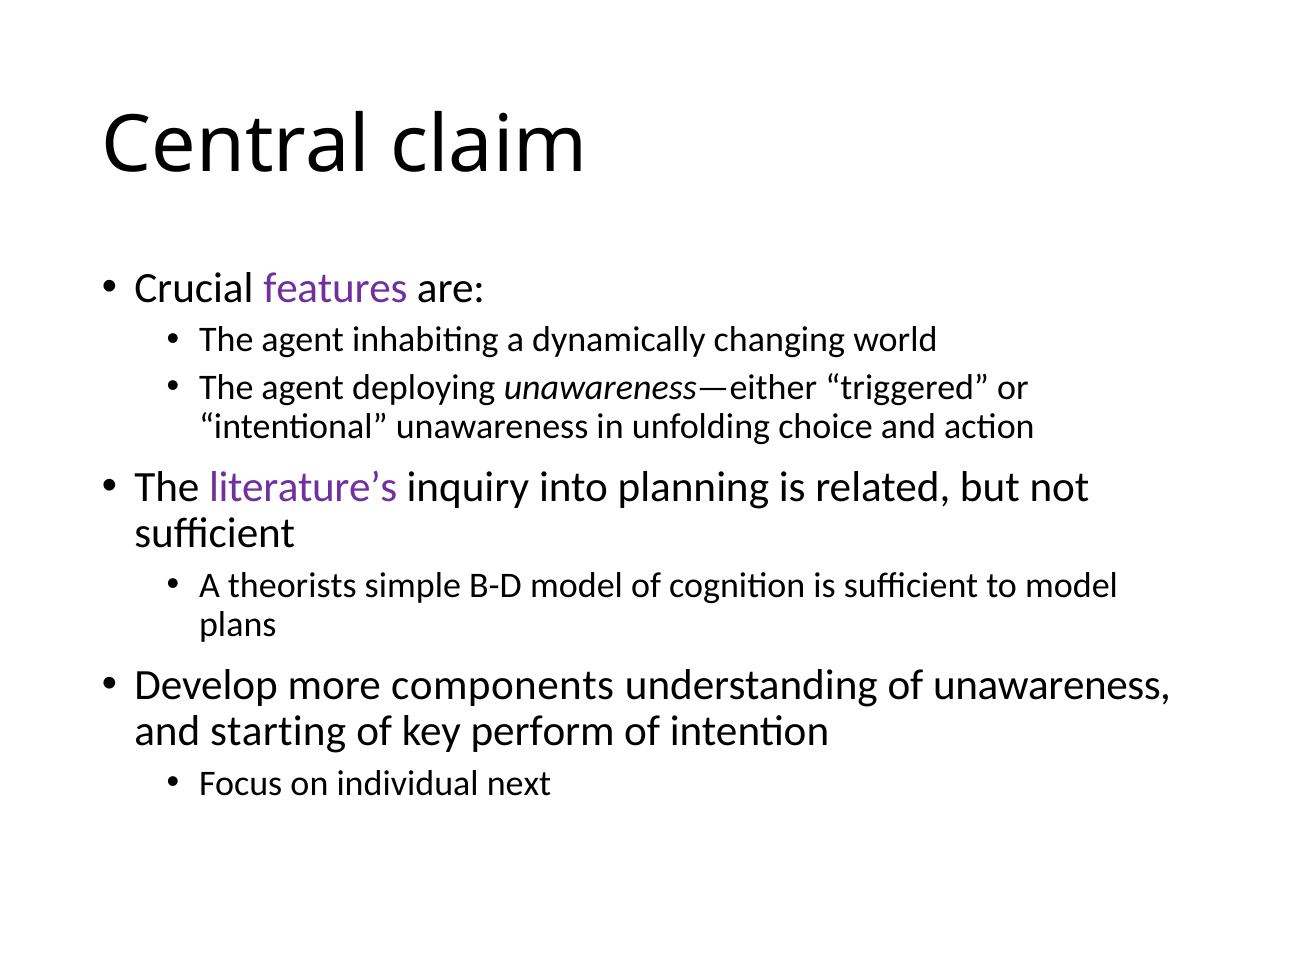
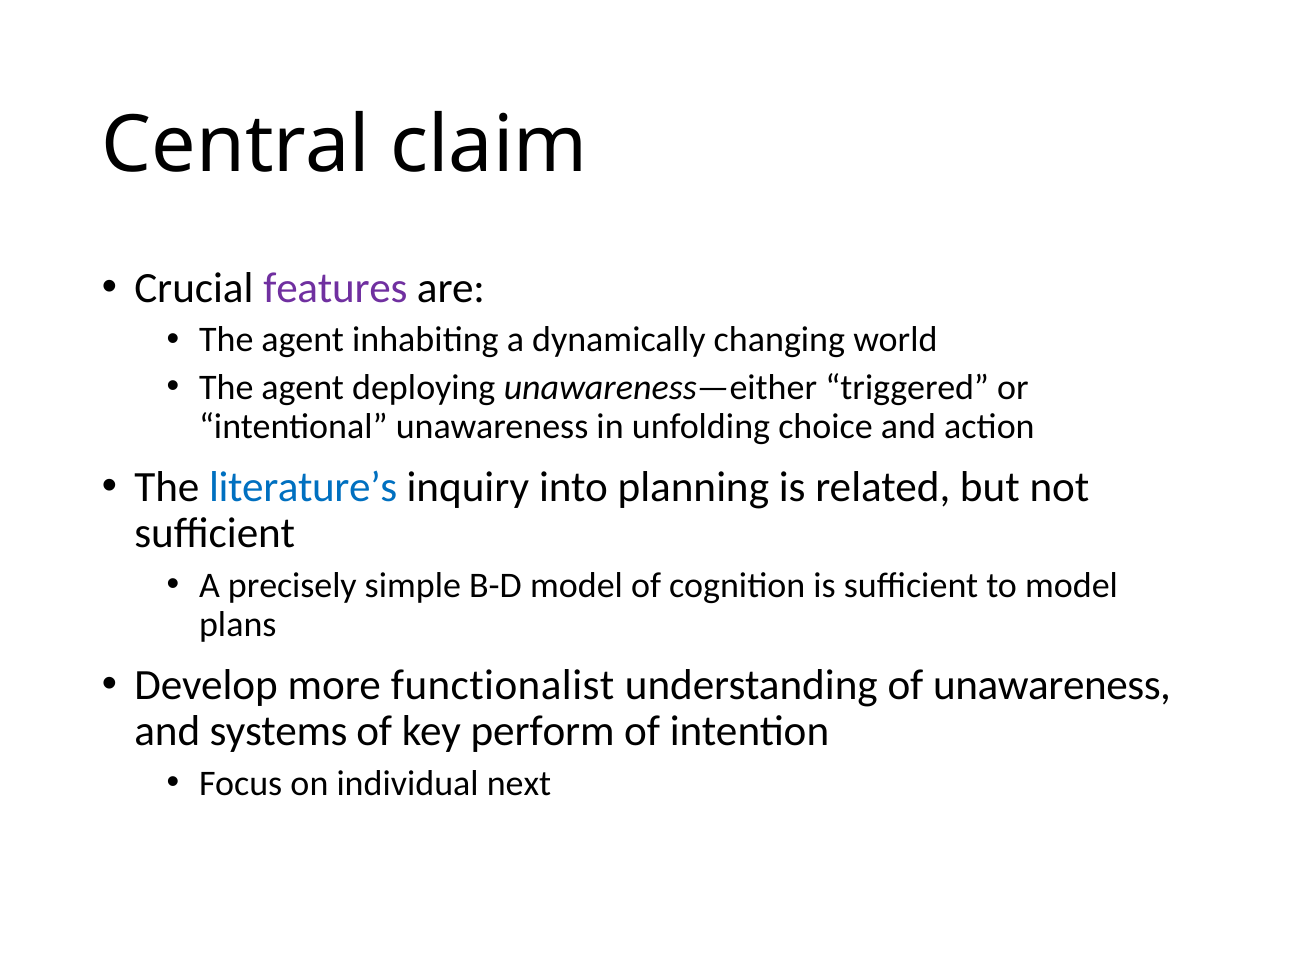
literature’s colour: purple -> blue (303, 487)
theorists: theorists -> precisely (292, 586)
components: components -> functionalist (503, 685)
starting: starting -> systems (278, 732)
